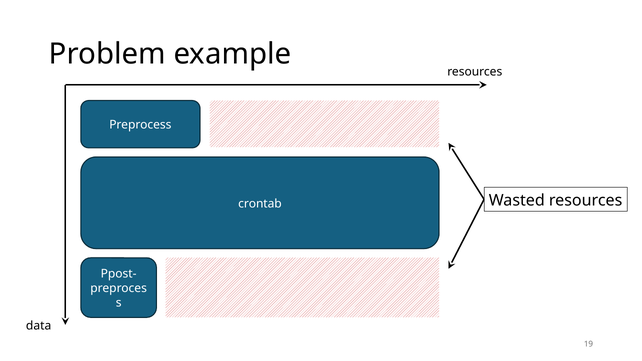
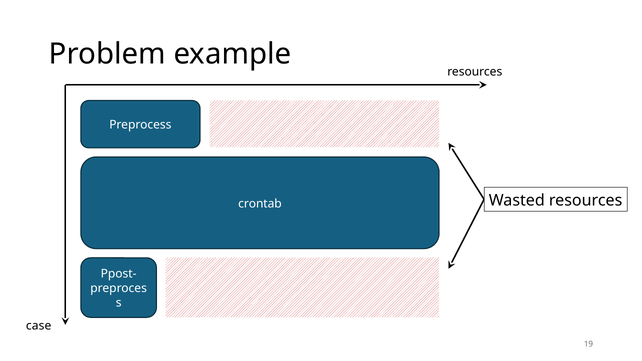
data: data -> case (39, 326)
